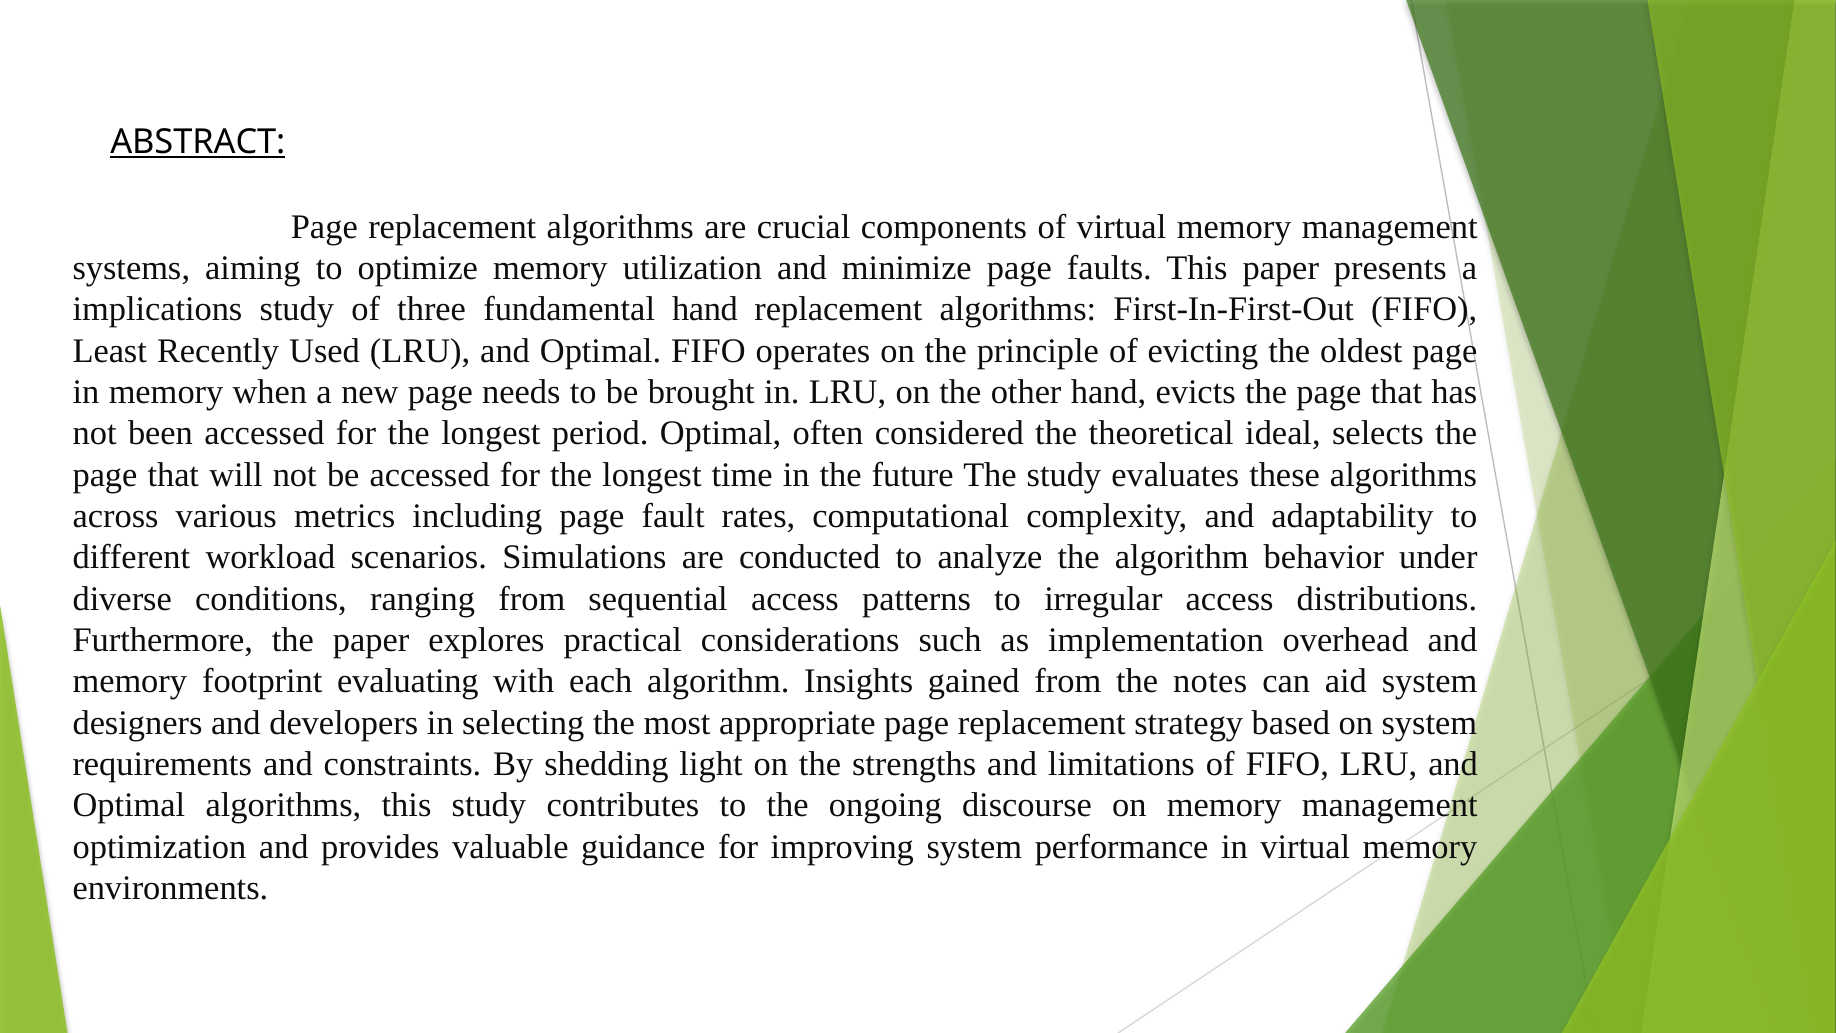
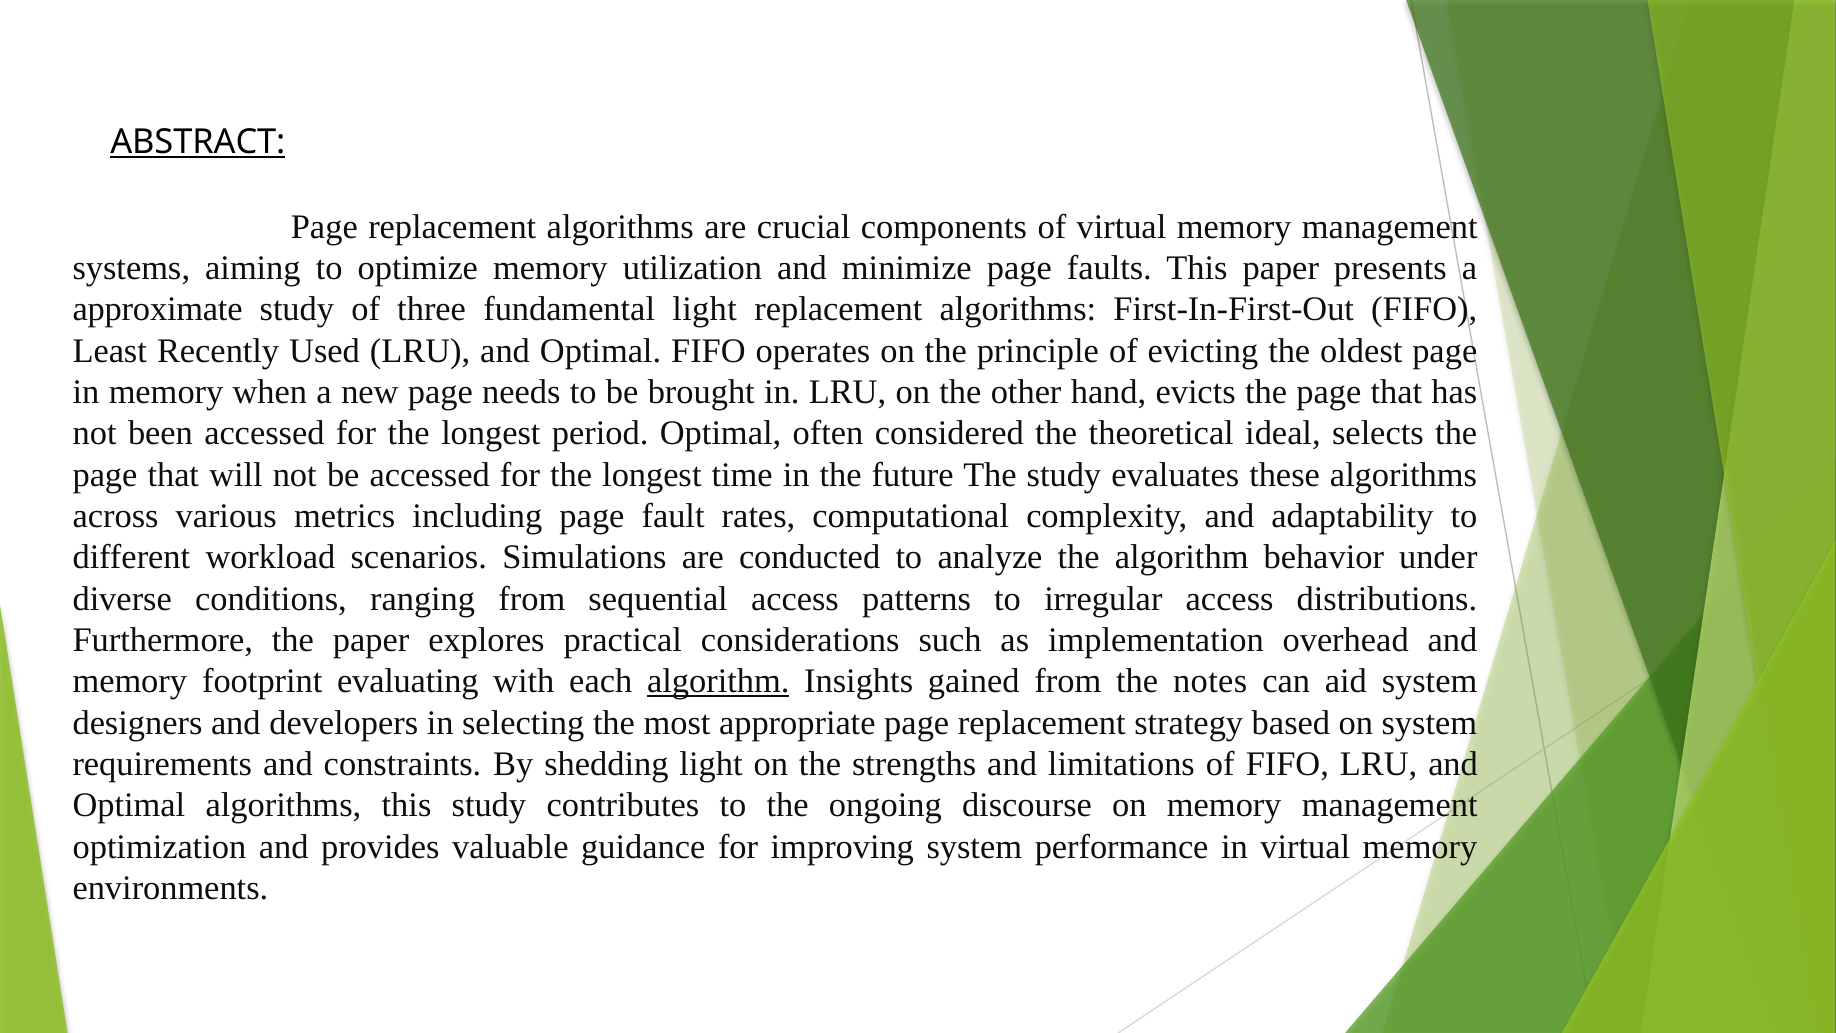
implications: implications -> approximate (158, 309)
fundamental hand: hand -> light (705, 309)
algorithm underline: none -> present (718, 681)
